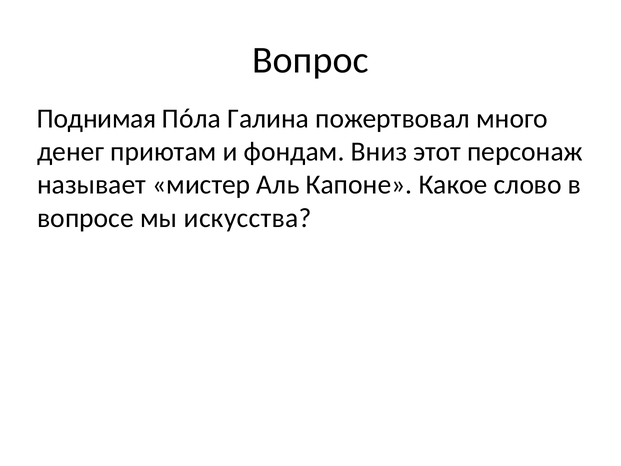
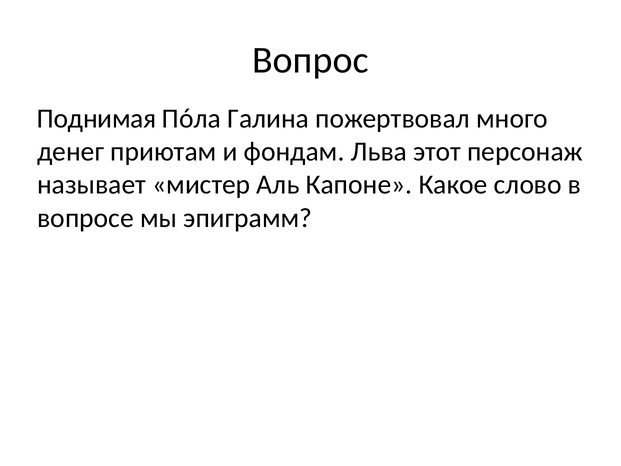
Вниз: Вниз -> Льва (379, 152)
искусства: искусства -> эпиграмм (248, 218)
